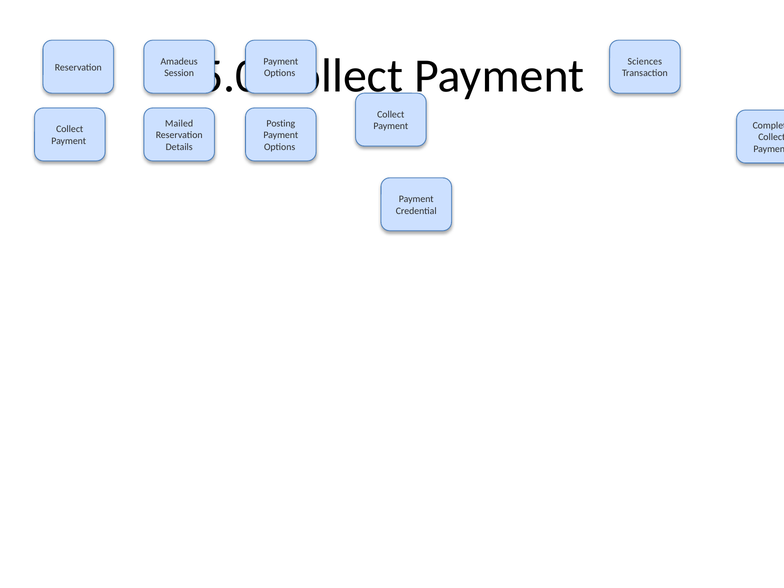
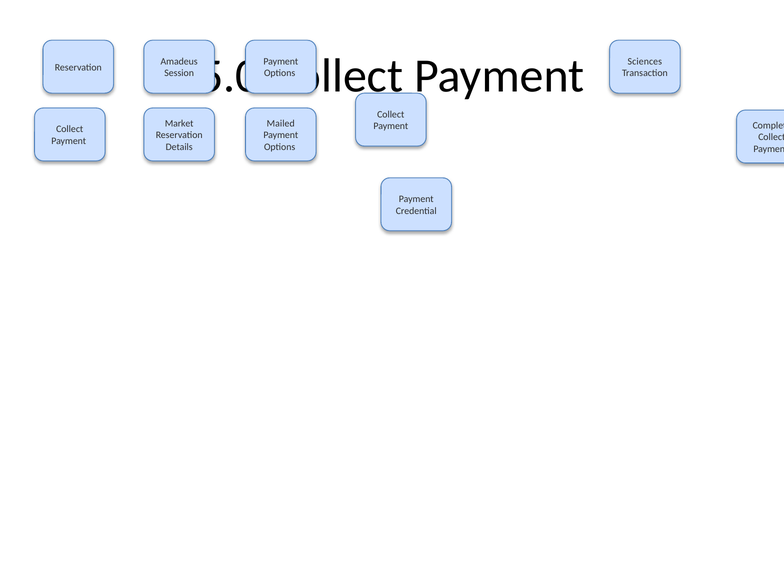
Mailed: Mailed -> Market (179, 123)
Posting: Posting -> Mailed (281, 123)
